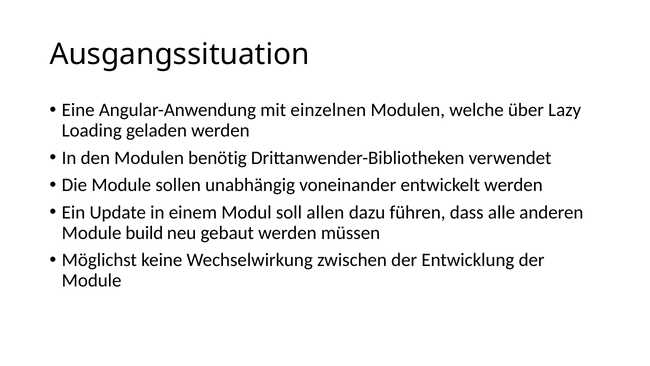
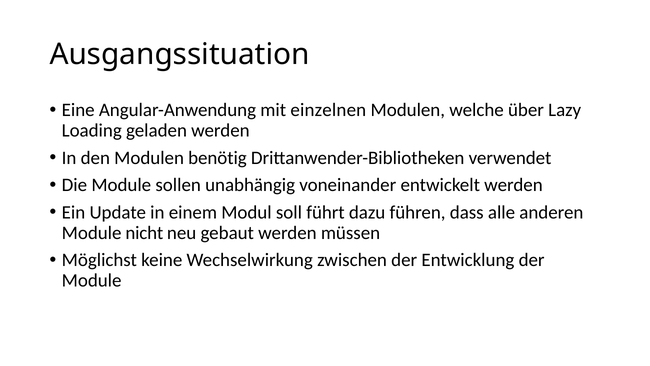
allen: allen -> führt (325, 212)
build: build -> nicht (144, 233)
